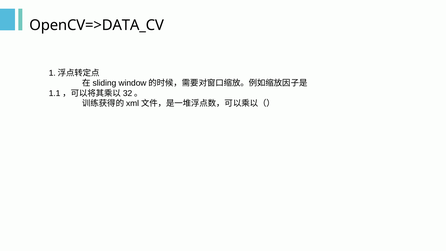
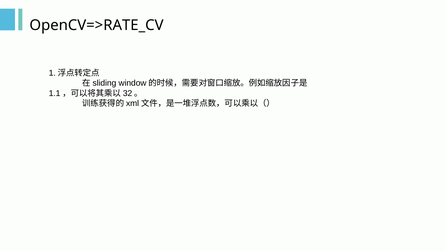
OpenCV=>DATA_CV: OpenCV=>DATA_CV -> OpenCV=>RATE_CV (97, 25)
